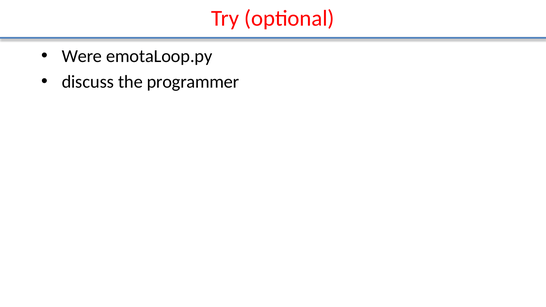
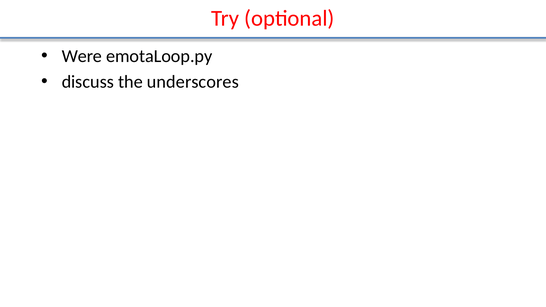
programmer: programmer -> underscores (193, 82)
